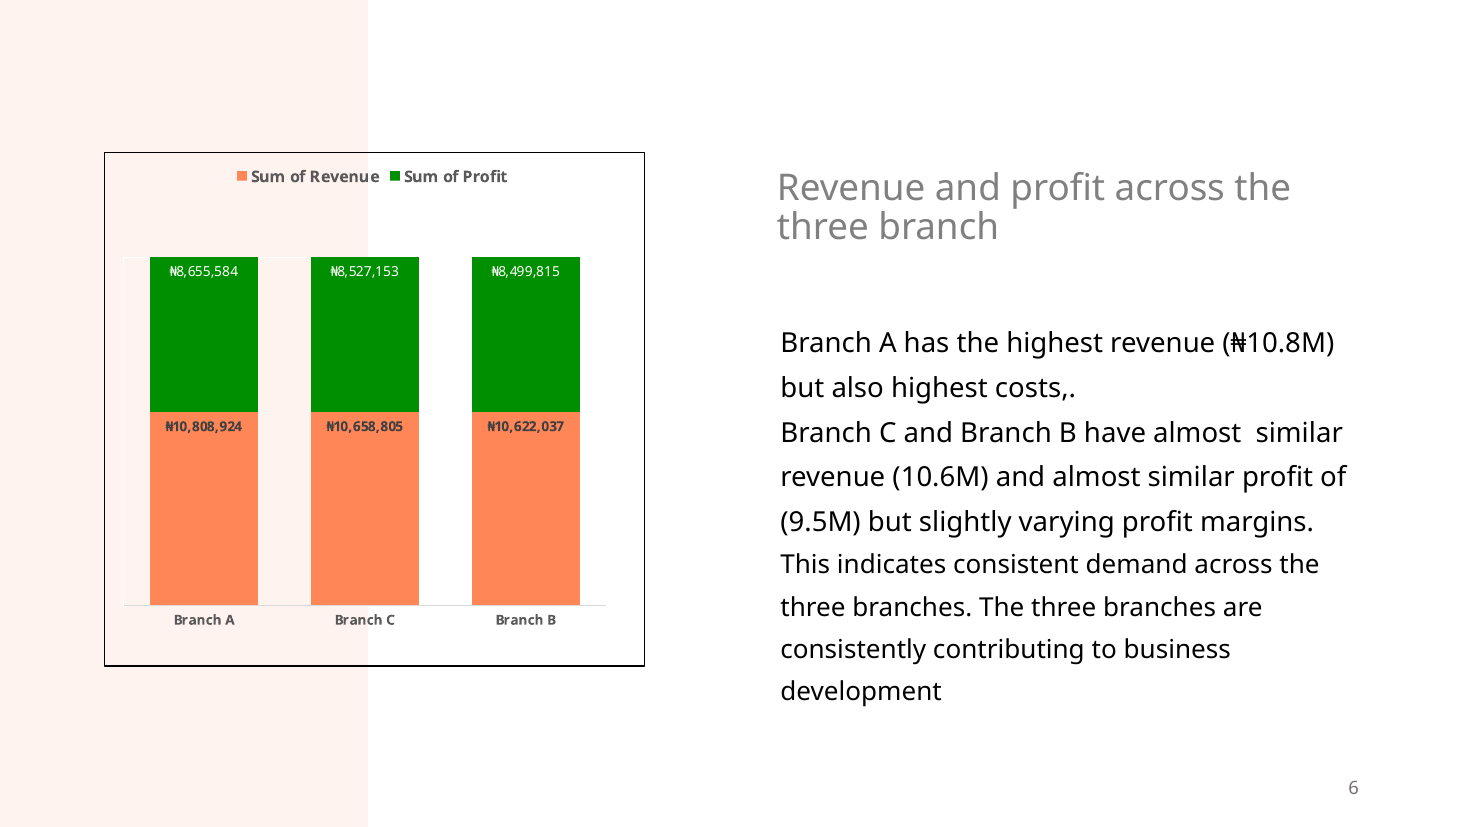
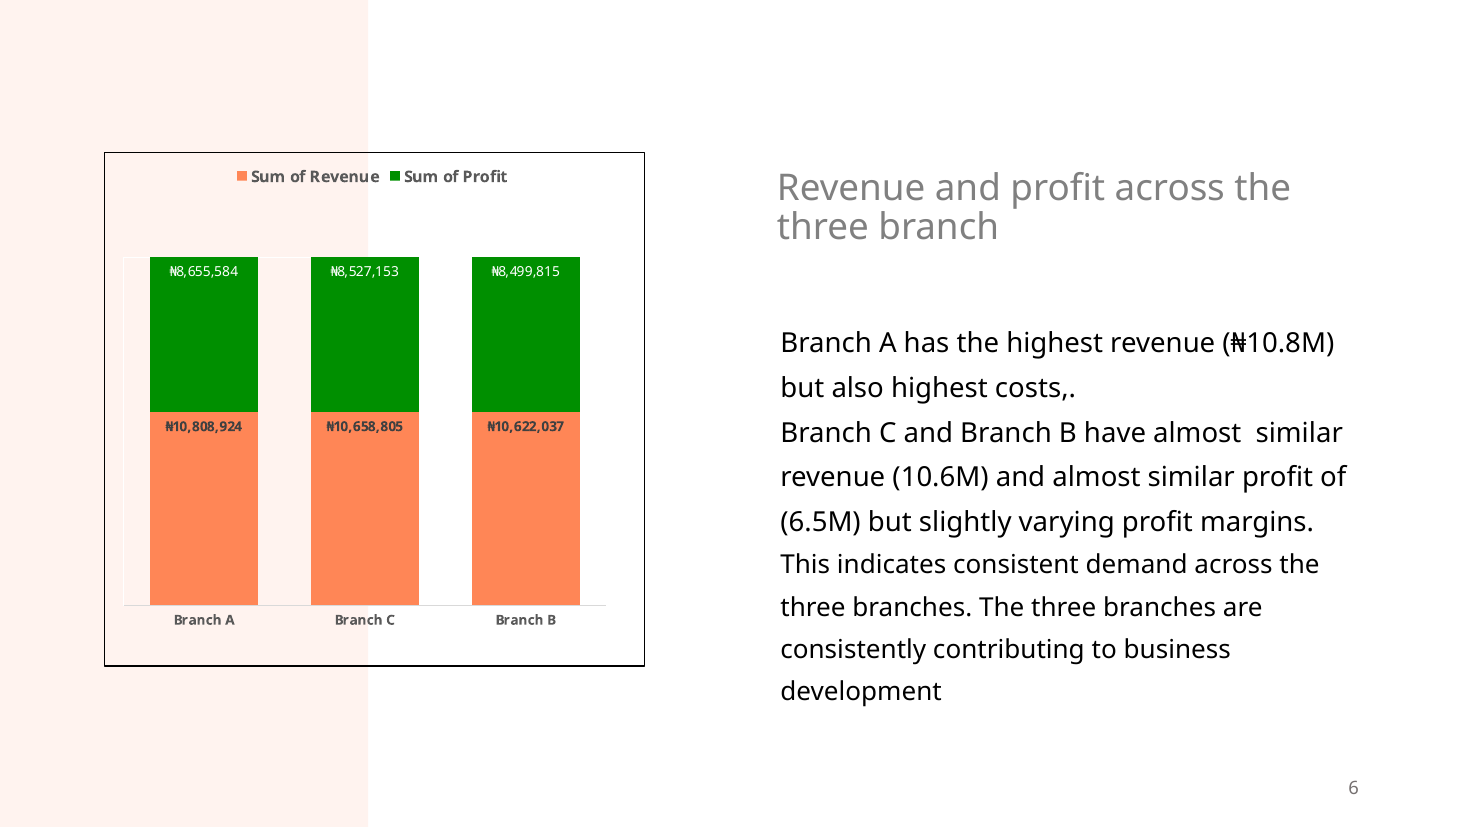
9.5M: 9.5M -> 6.5M (821, 523)
